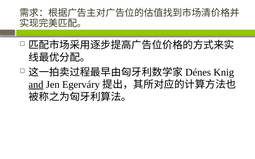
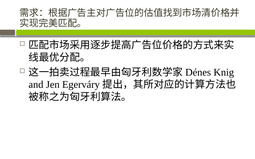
and underline: present -> none (36, 85)
